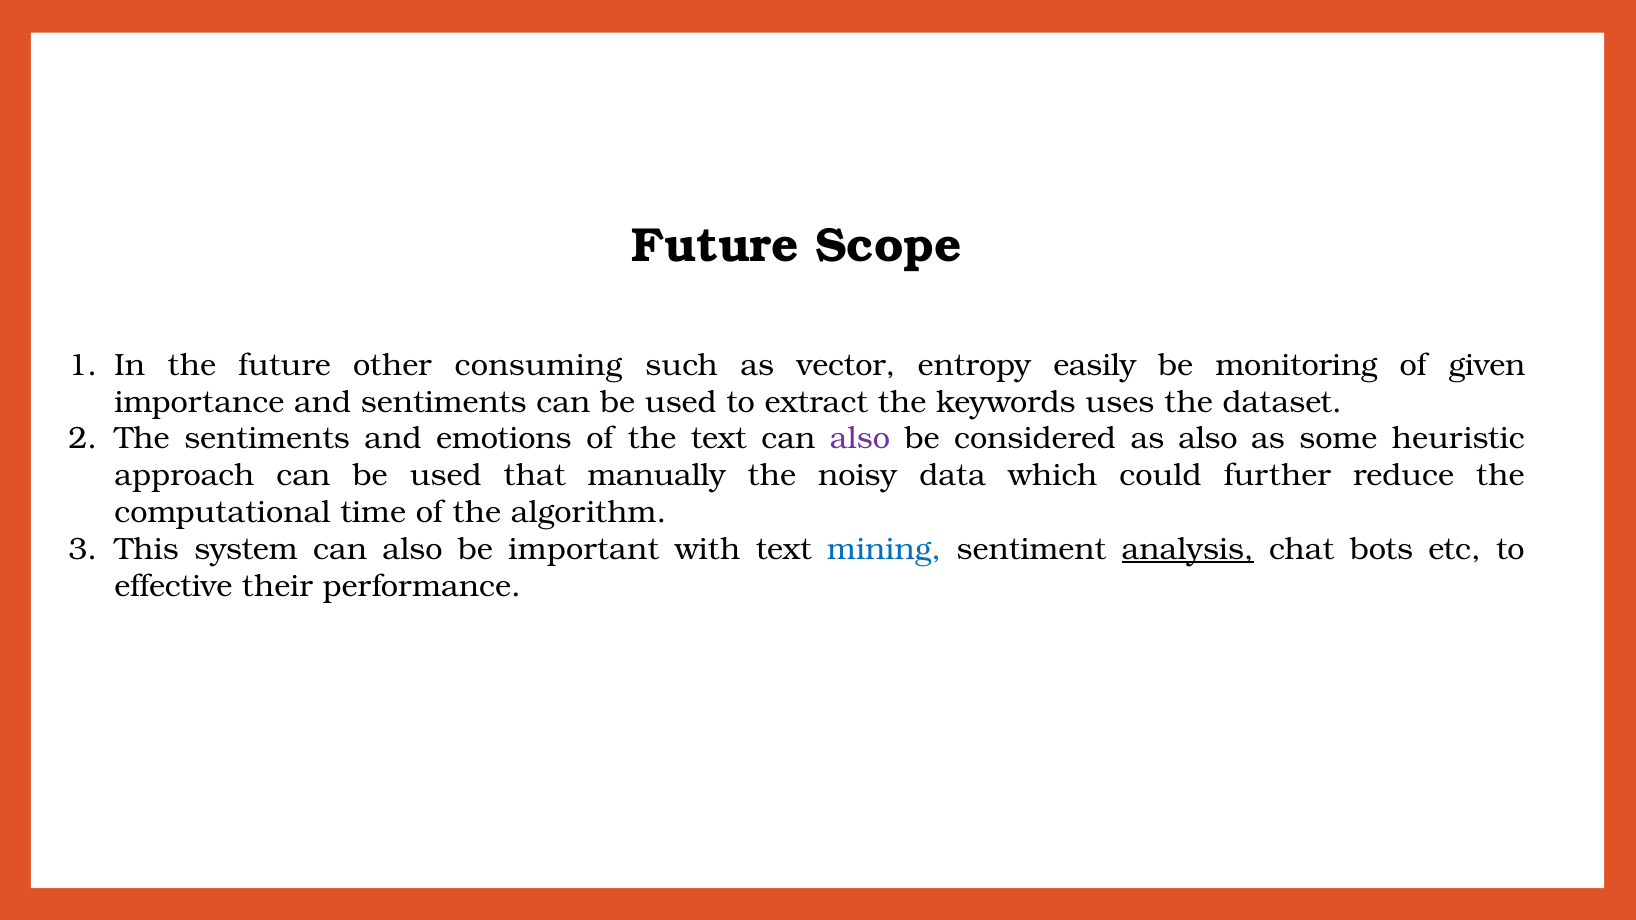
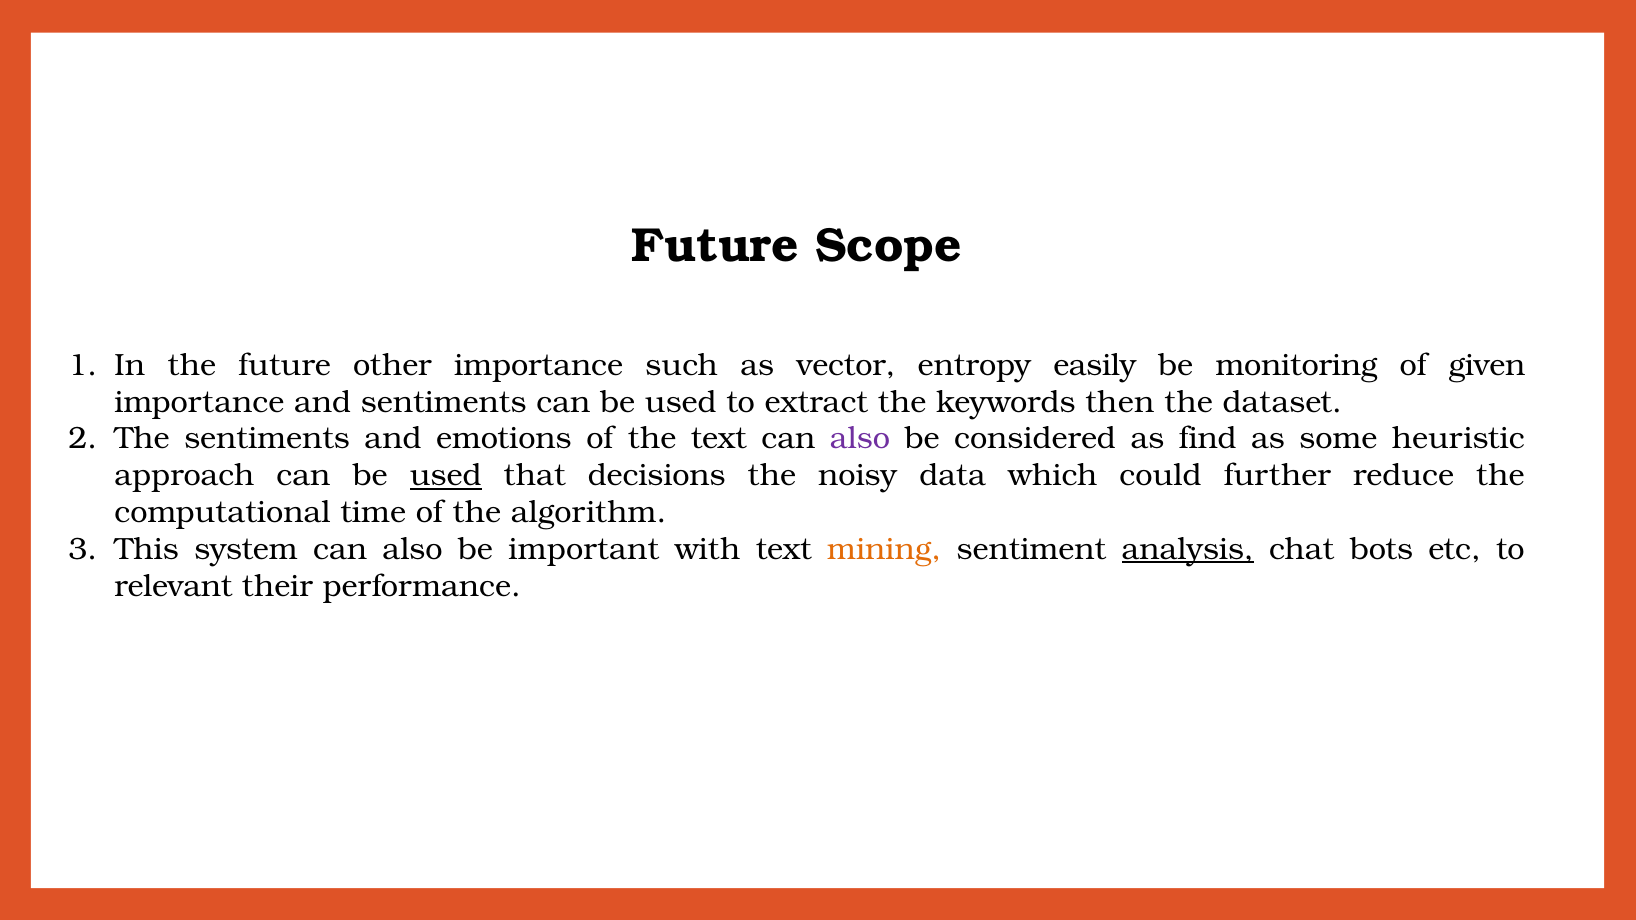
other consuming: consuming -> importance (539, 365)
uses: uses -> then (1120, 402)
as also: also -> find (1208, 439)
used underline: none -> present (446, 476)
manually: manually -> decisions (657, 476)
mining colour: blue -> orange (884, 549)
effective: effective -> relevant (173, 586)
